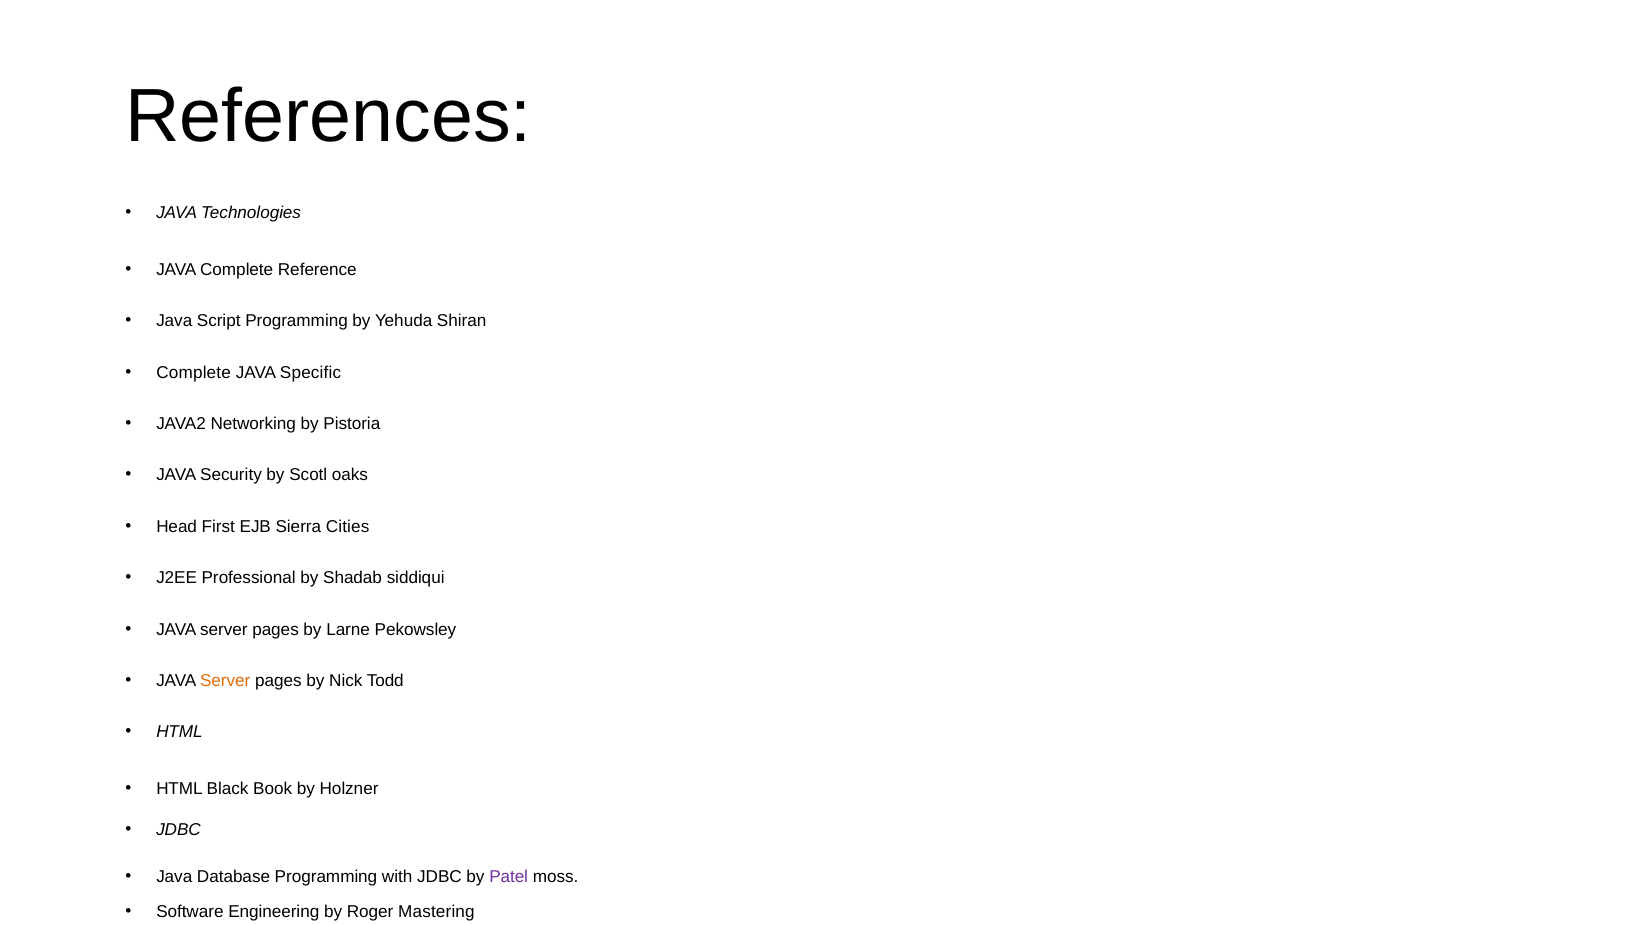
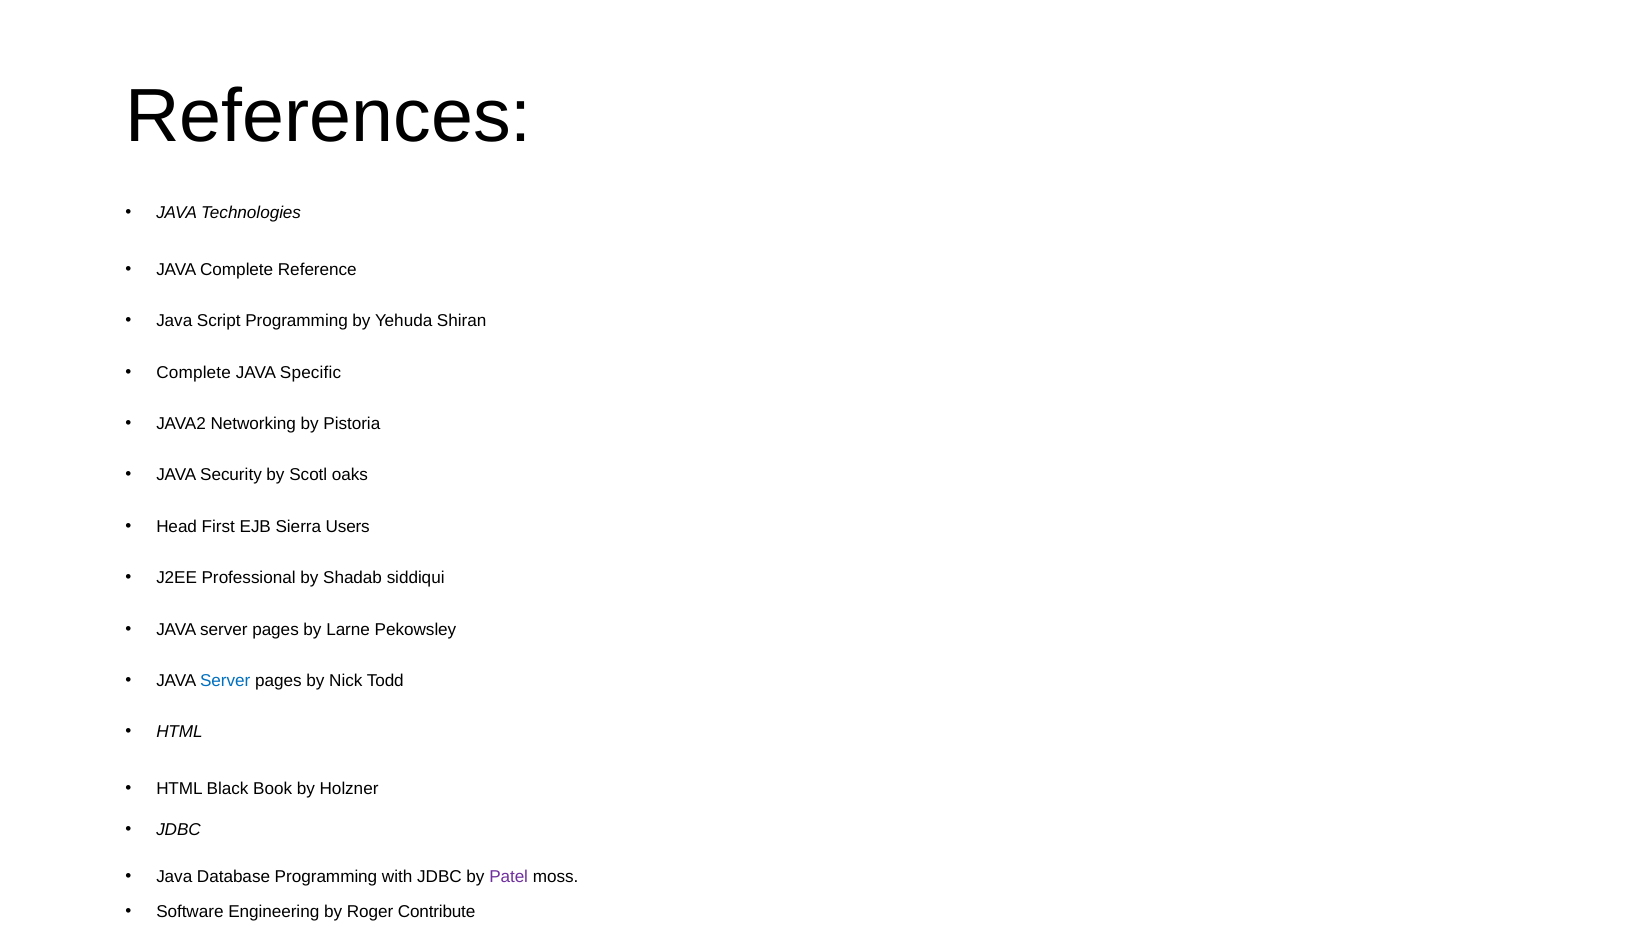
Cities: Cities -> Users (348, 527)
Server colour: orange -> blue (225, 681)
Mastering: Mastering -> Contribute (437, 912)
